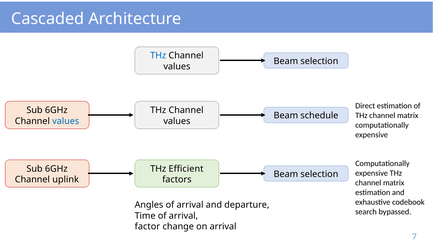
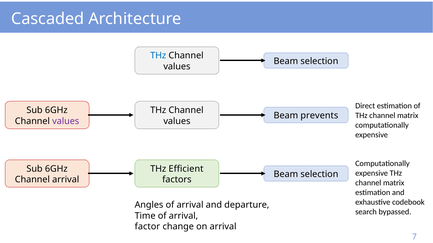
schedule: schedule -> prevents (319, 116)
values colour: blue -> purple (66, 121)
Channel uplink: uplink -> arrival (66, 180)
